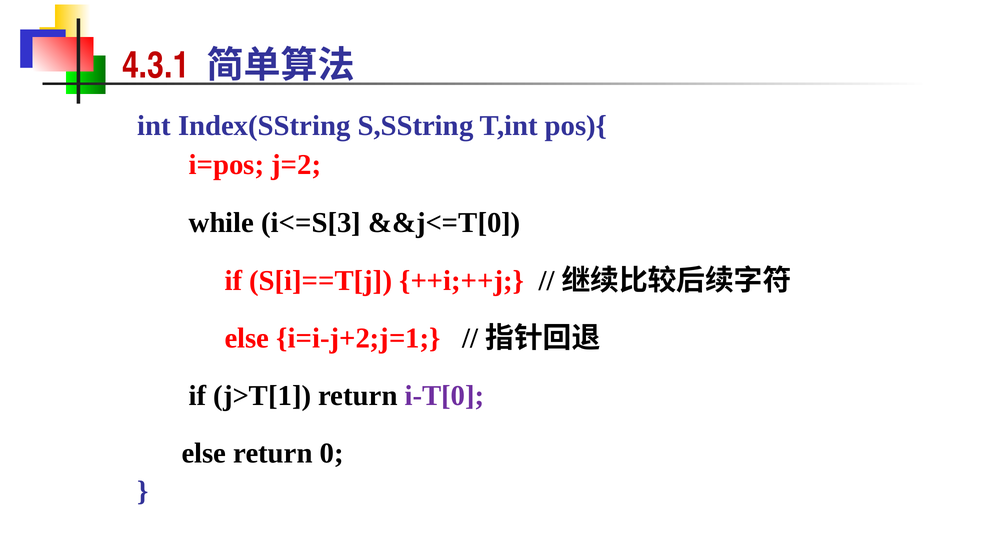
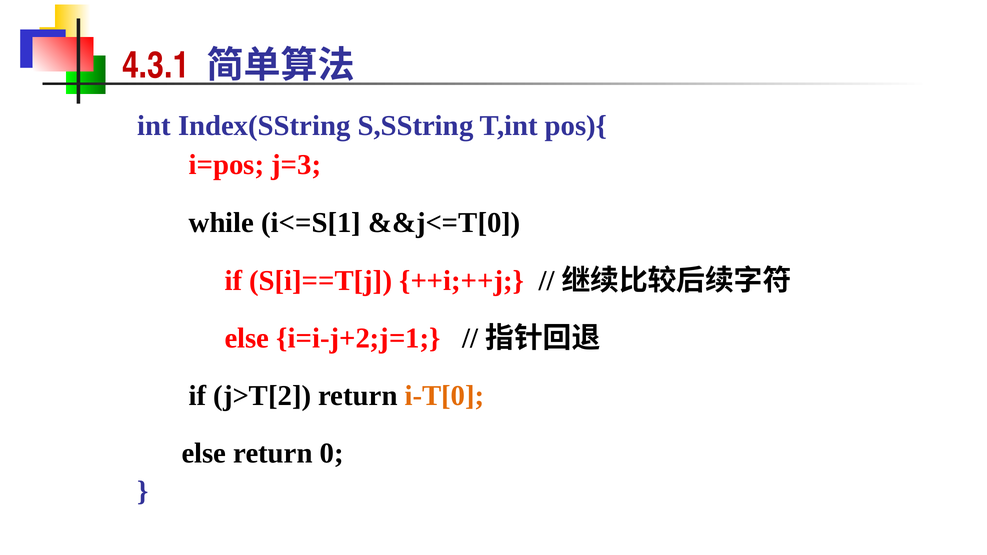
j=2: j=2 -> j=3 (296, 165)
i<=S[3: i<=S[3 -> i<=S[1 (311, 223)
j>T[1: j>T[1 -> j>T[2 (262, 396)
i-T[0 colour: purple -> orange (445, 396)
